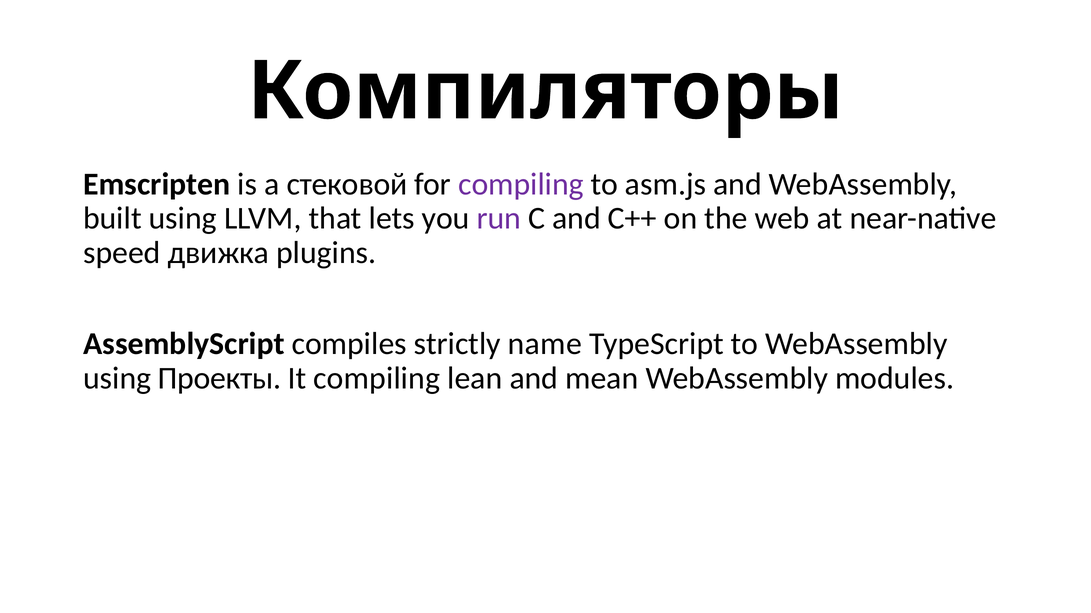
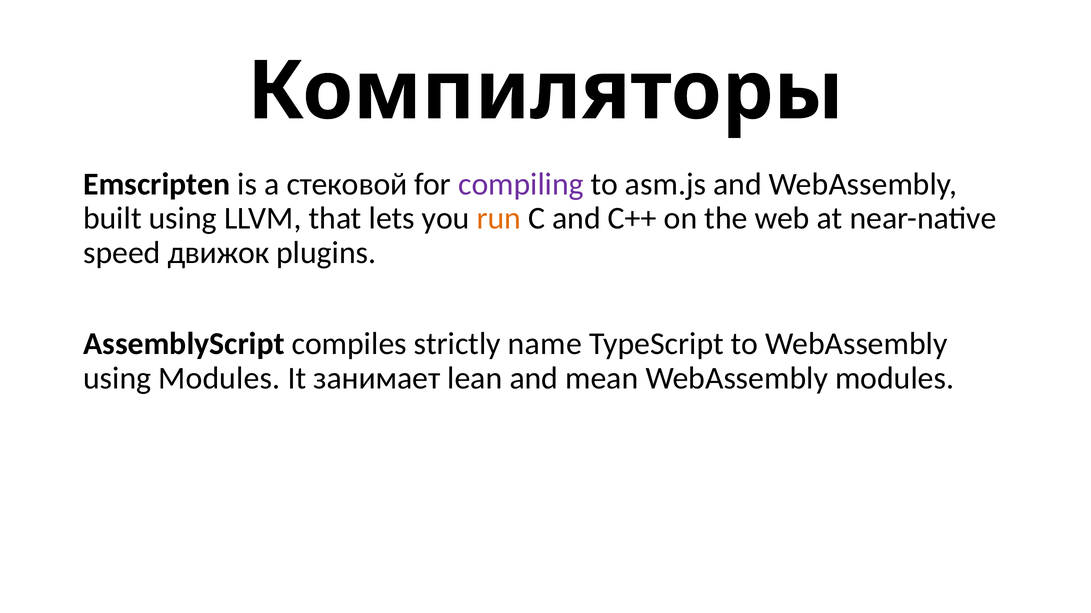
run colour: purple -> orange (499, 219)
движка: движка -> движок (219, 253)
using Проекты: Проекты -> Modules (219, 379)
It compiling: compiling -> занимает (377, 379)
